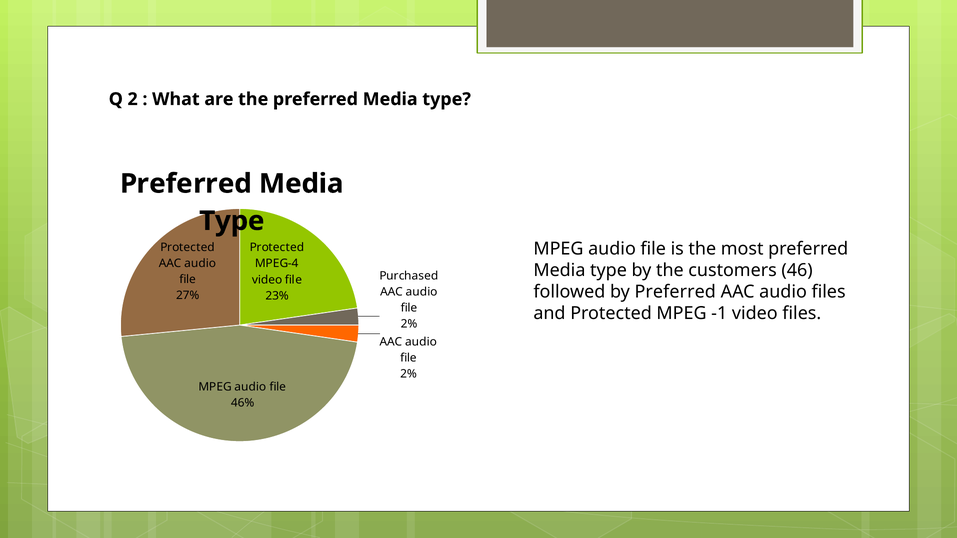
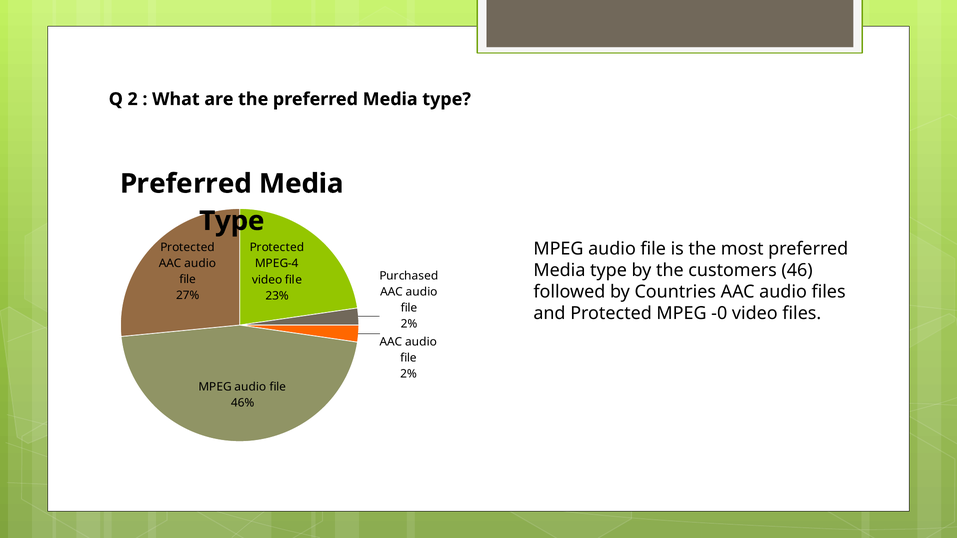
by Preferred: Preferred -> Countries (675, 292)
-1: -1 -> -0 (719, 313)
